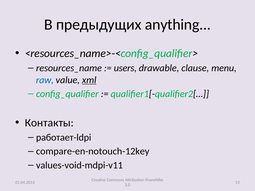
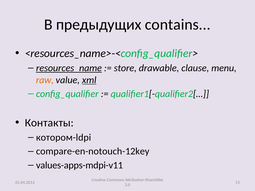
anything: anything -> contains (178, 25)
resources_name underline: none -> present (69, 68)
users: users -> store (125, 68)
raw colour: blue -> orange (45, 80)
работает-ldpi: работает-ldpi -> котором-ldpi (64, 138)
values-void-mdpi-v11: values-void-mdpi-v11 -> values-apps-mdpi-v11 (79, 165)
